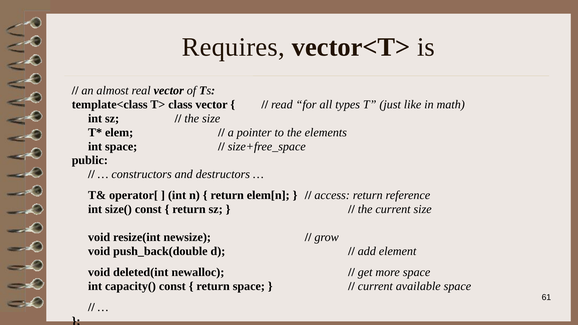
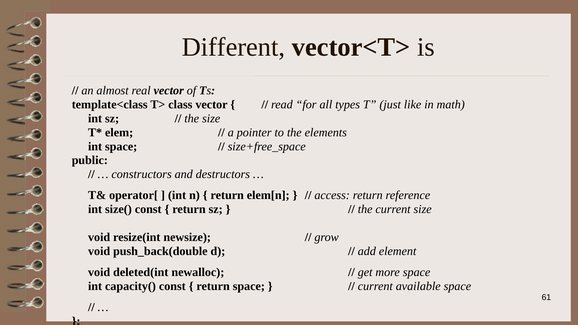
Requires: Requires -> Different (233, 47)
